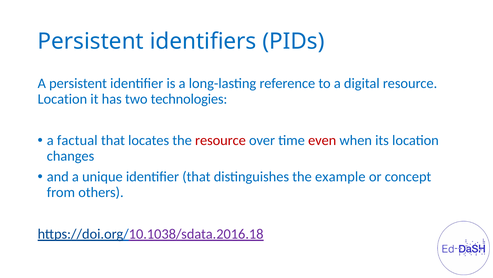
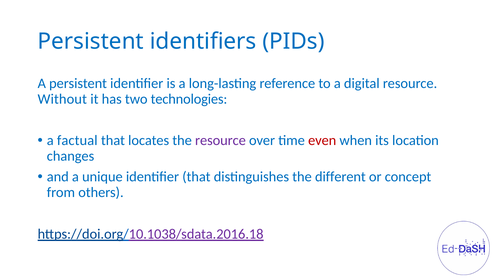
Location: Location -> Without (62, 99)
resource colour: red -> purple (220, 140)
example: example -> different (340, 176)
